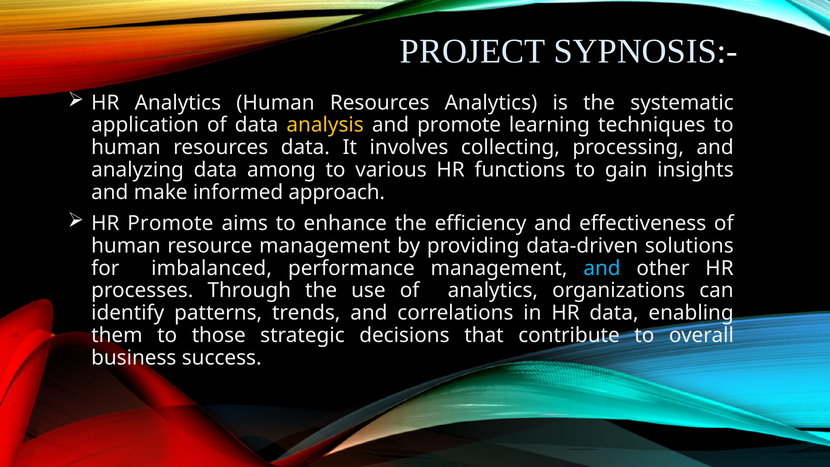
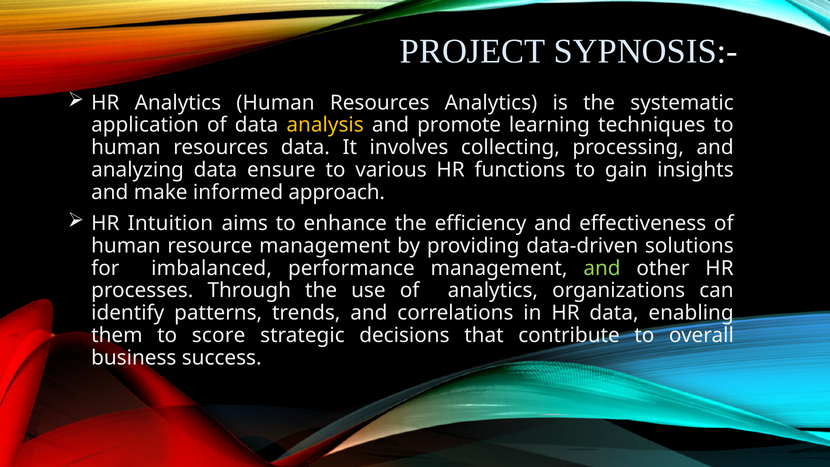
among: among -> ensure (281, 170)
HR Promote: Promote -> Intuition (170, 223)
and colour: light blue -> light green (602, 268)
those: those -> score (219, 335)
